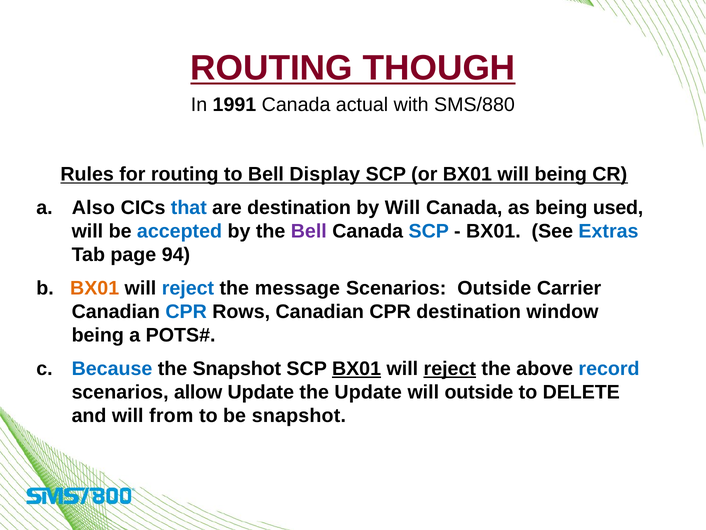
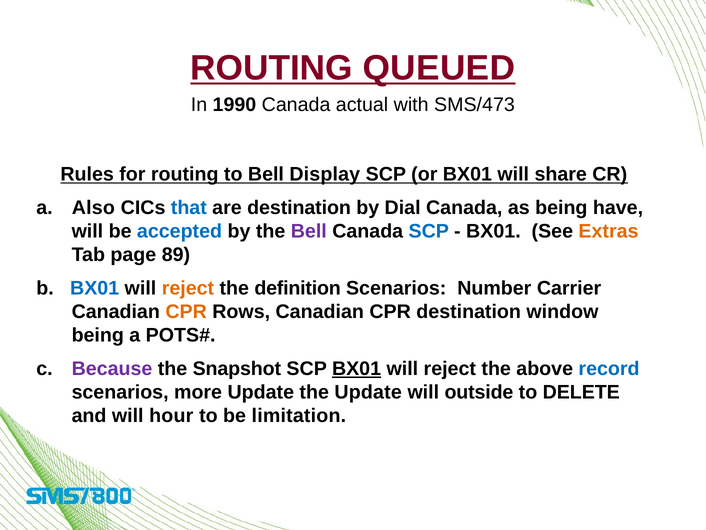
THOUGH: THOUGH -> QUEUED (439, 68)
1991: 1991 -> 1990 (234, 105)
SMS/880: SMS/880 -> SMS/473 (474, 105)
will being: being -> share (561, 174)
by Will: Will -> Dial (403, 208)
used: used -> have (618, 208)
Extras colour: blue -> orange (609, 231)
94: 94 -> 89 (176, 255)
BX01 colour: orange -> blue (95, 288)
reject colour: blue -> orange (188, 288)
message: message -> definition (298, 288)
Scenarios Outside: Outside -> Number (494, 288)
CPR colour: blue -> orange (186, 312)
Because colour: blue -> purple (112, 368)
reject underline: present -> none (450, 368)
allow: allow -> more (198, 392)
from: from -> hour (171, 416)
be snapshot: snapshot -> limitation (299, 416)
